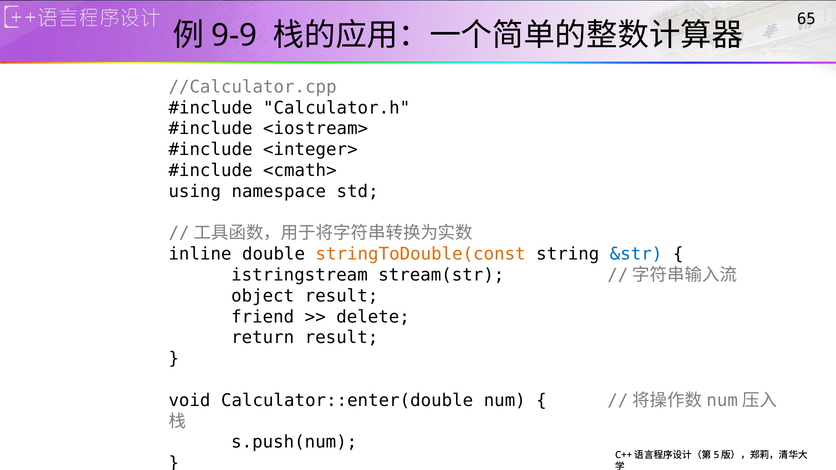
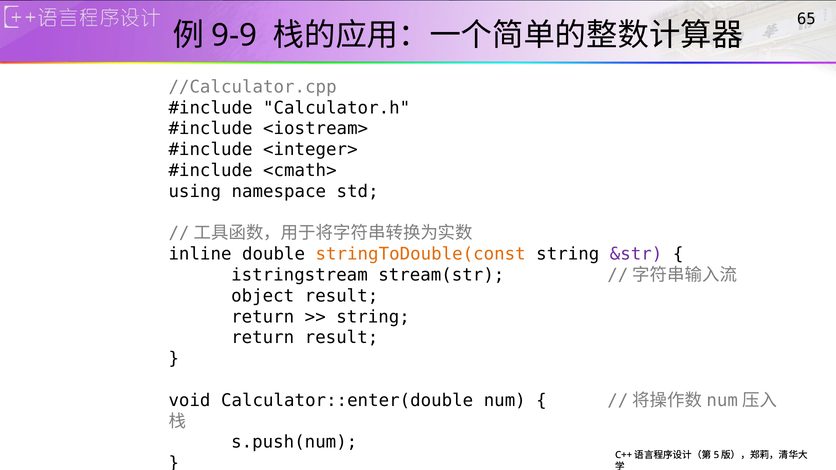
&str colour: blue -> purple (636, 254)
friend: friend -> return (263, 317)
delete: delete -> string (373, 317)
